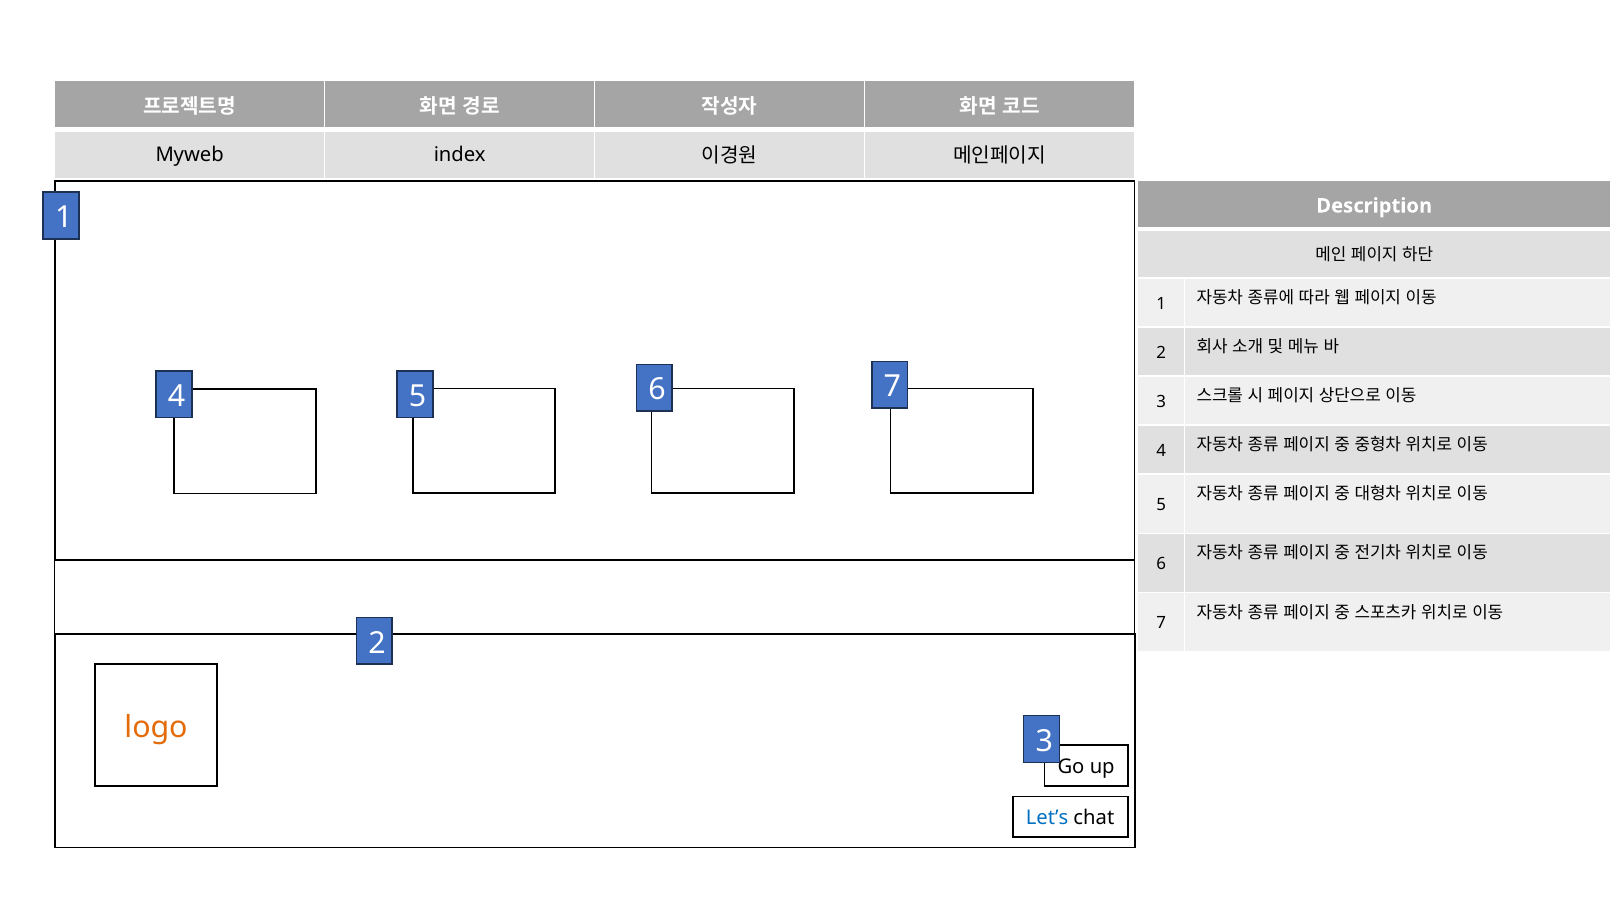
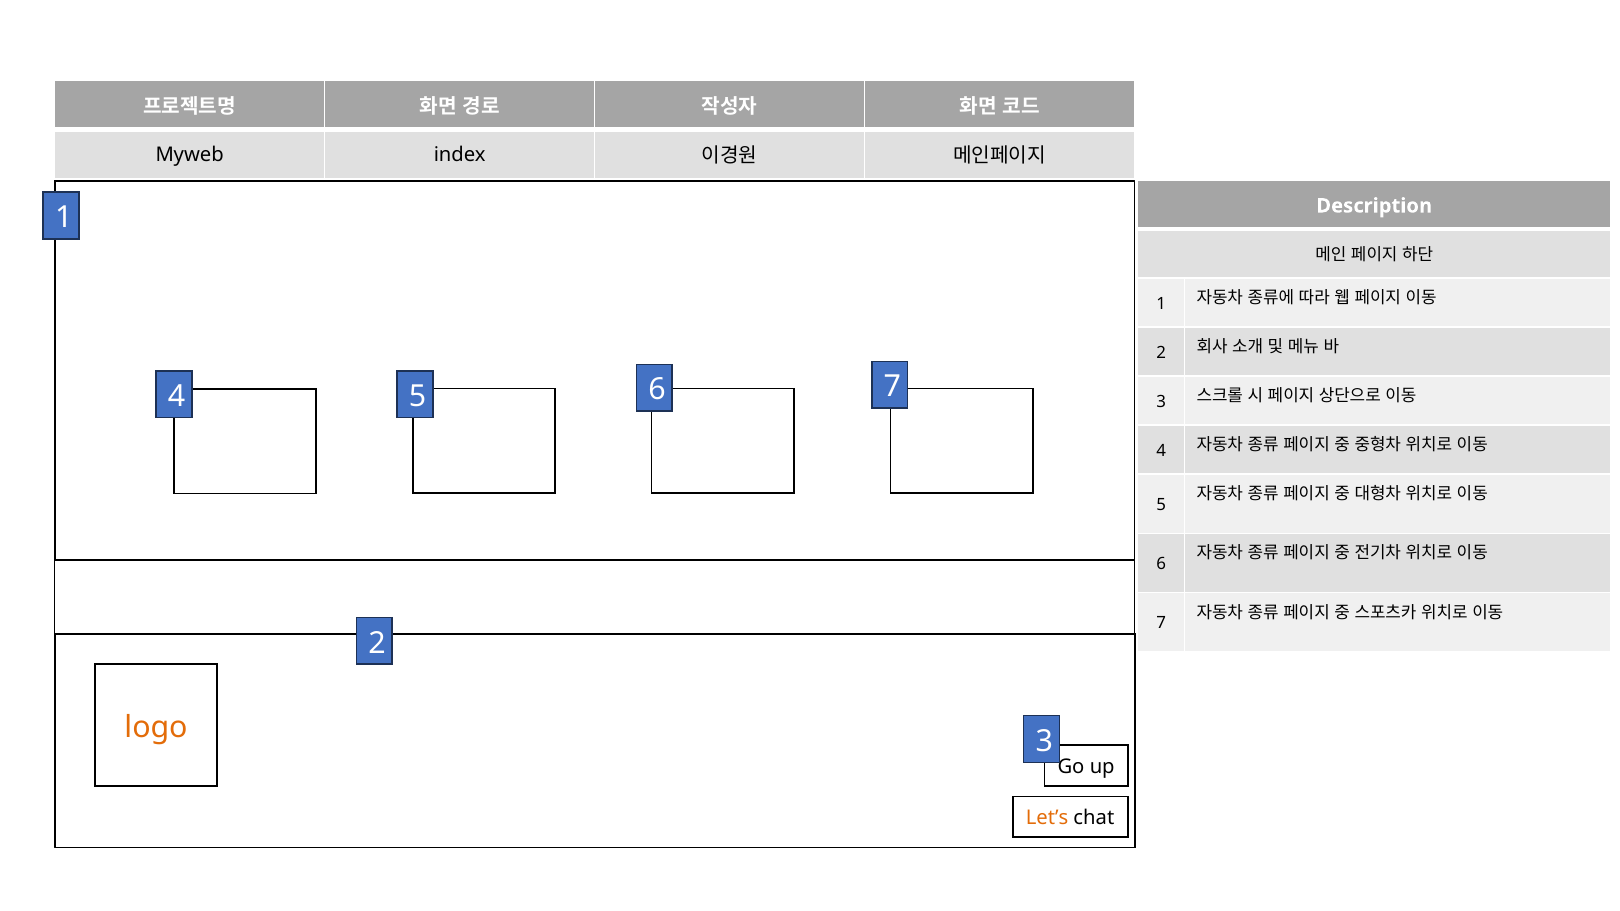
Let’s colour: blue -> orange (1047, 818)
